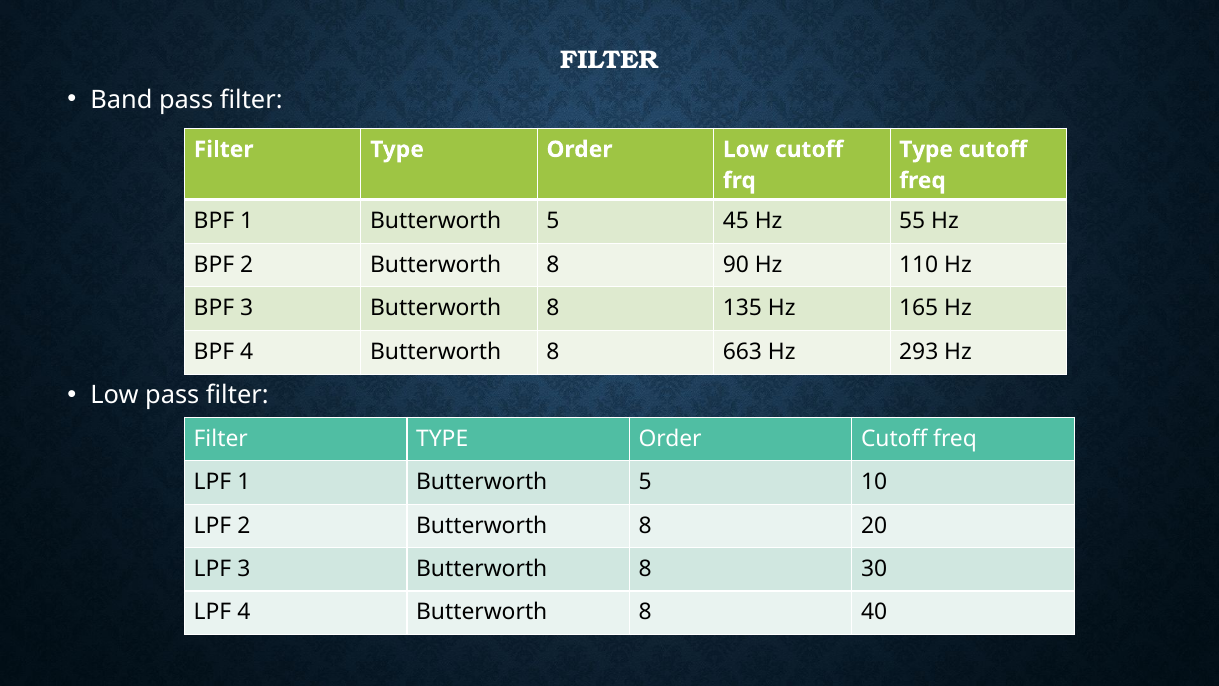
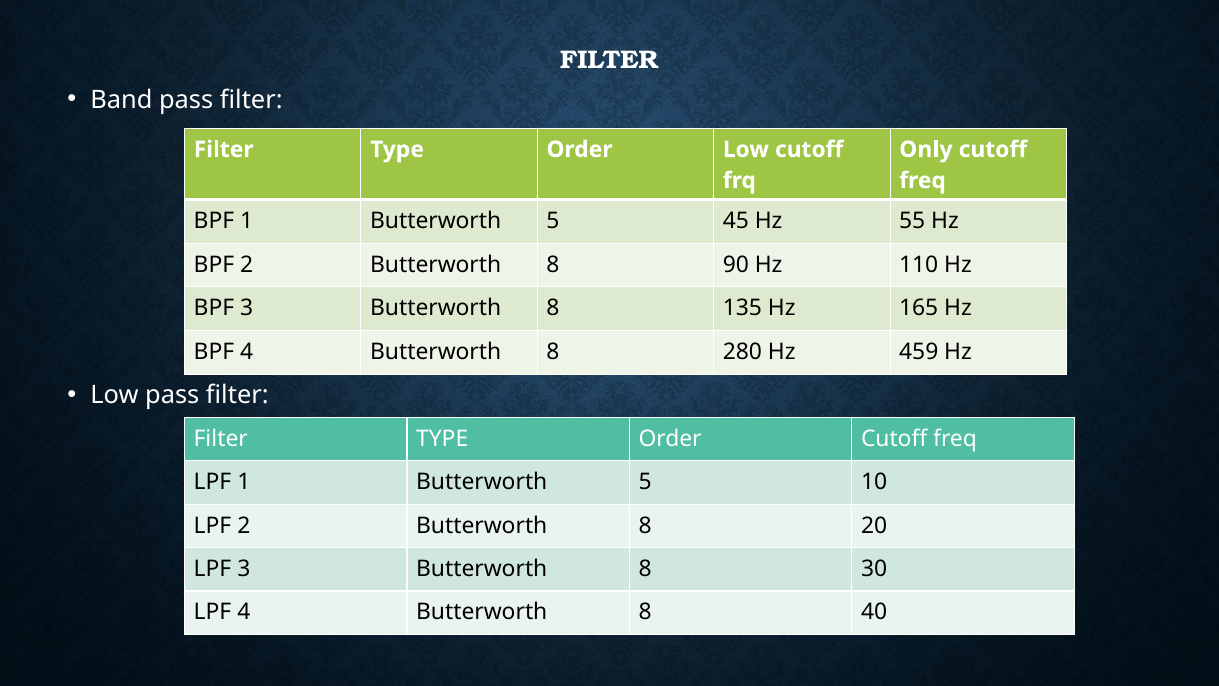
Type: Type -> Only (926, 149)
663: 663 -> 280 (742, 352)
293: 293 -> 459 (919, 352)
